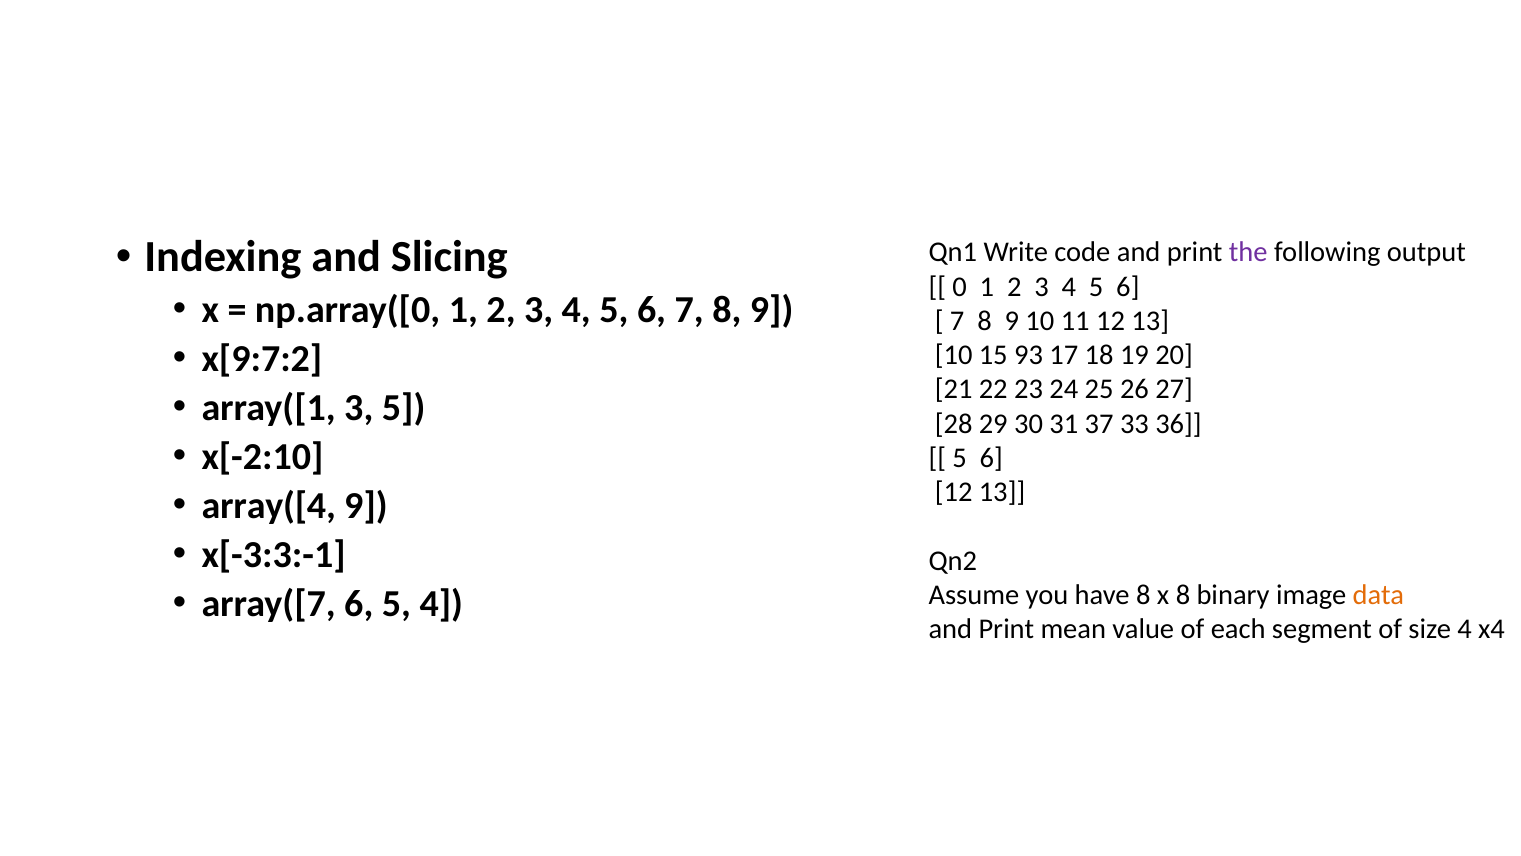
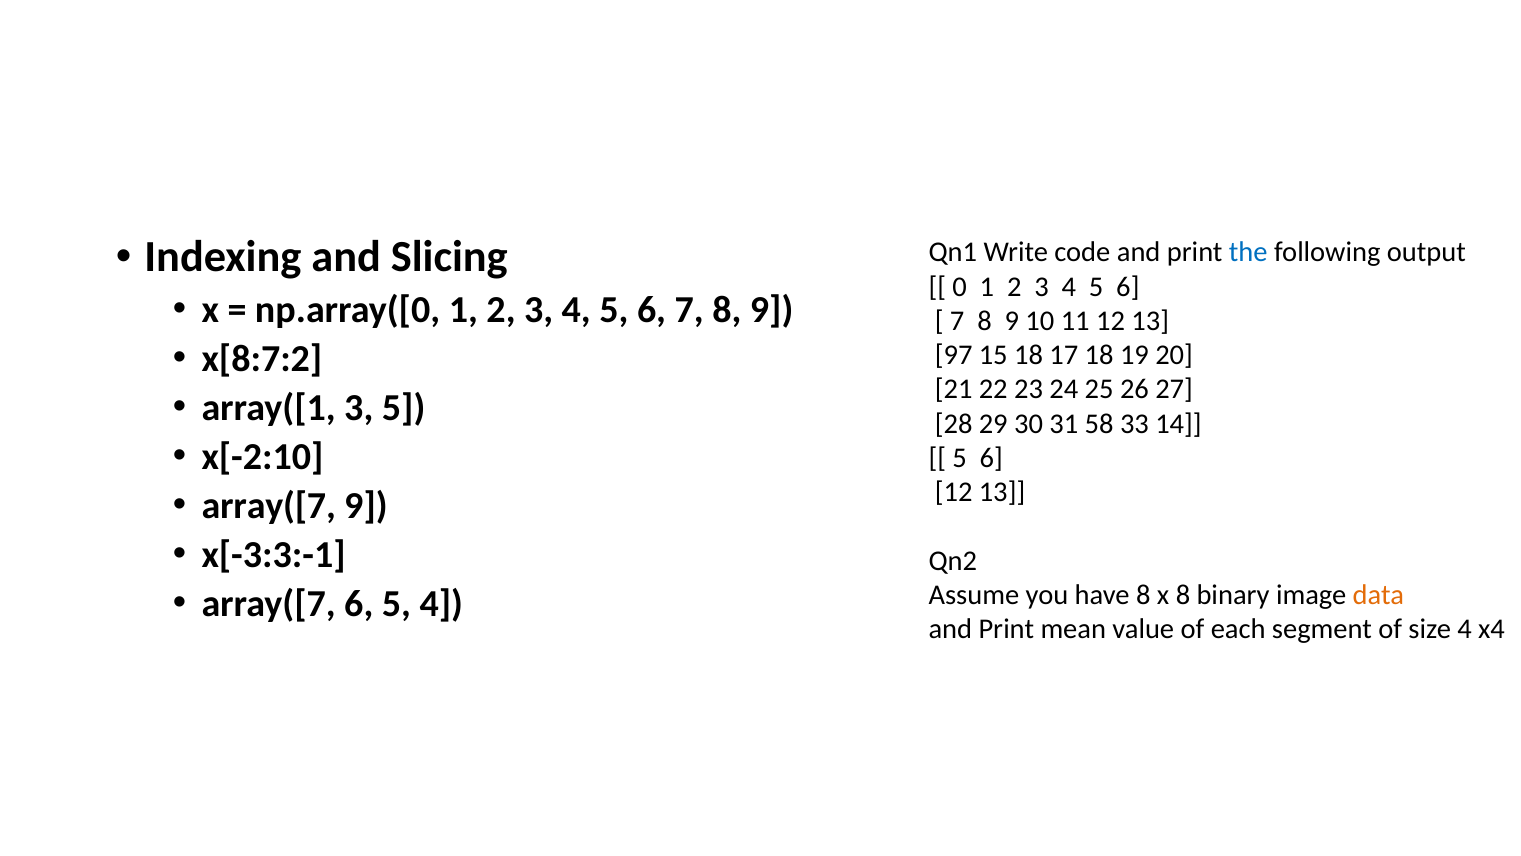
the colour: purple -> blue (1248, 252)
x[9:7:2: x[9:7:2 -> x[8:7:2 (262, 359)
10: 10 -> 97 (954, 355)
15 93: 93 -> 18 (1029, 355)
37: 37 -> 58 (1099, 424)
36: 36 -> 14 (1178, 424)
array([4: array([4 -> array([7 (269, 505)
